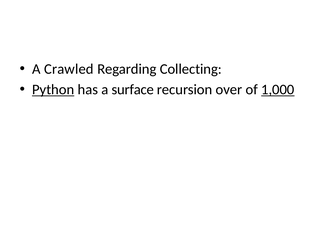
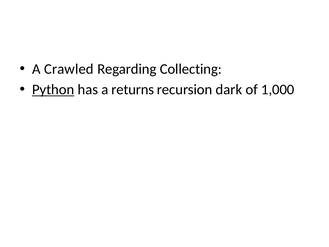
surface: surface -> returns (133, 89)
over: over -> dark (229, 89)
1,000 underline: present -> none (278, 89)
